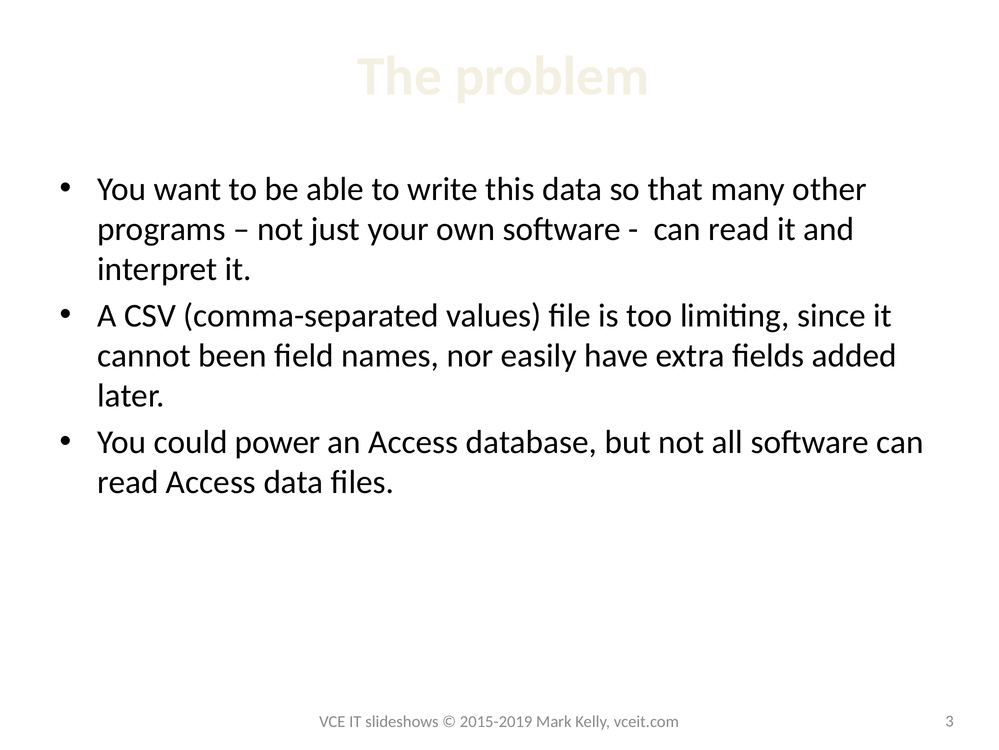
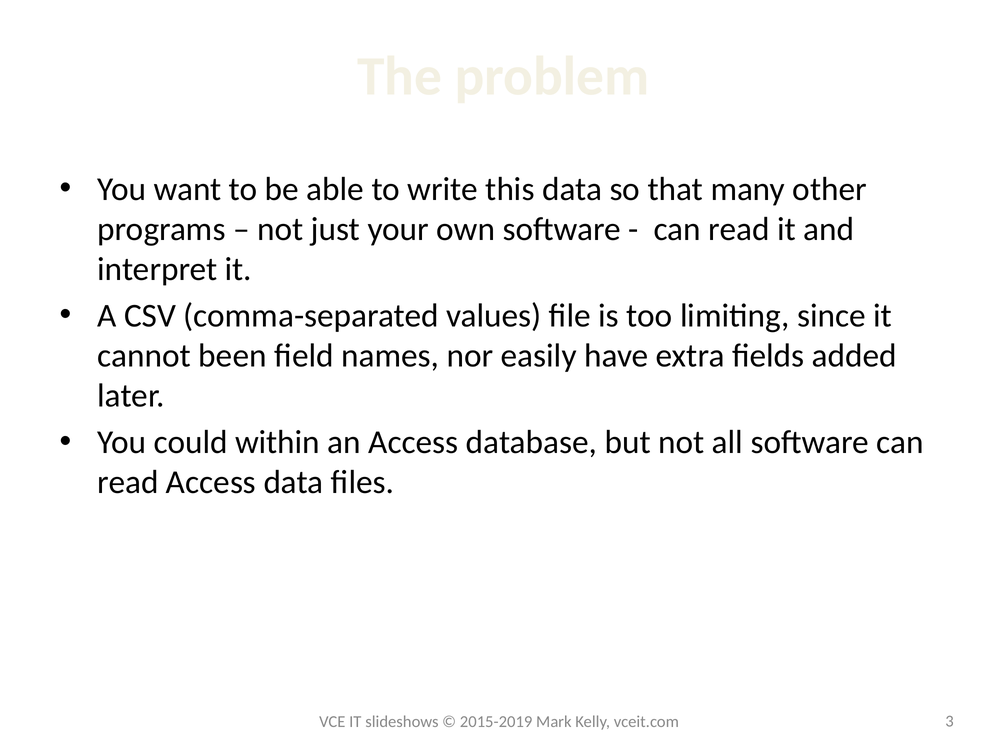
power: power -> within (278, 442)
